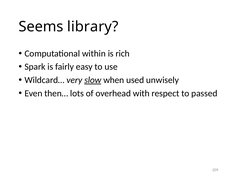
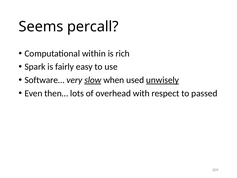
library: library -> percall (93, 27)
Wildcard…: Wildcard… -> Software… (44, 80)
unwisely underline: none -> present (163, 80)
